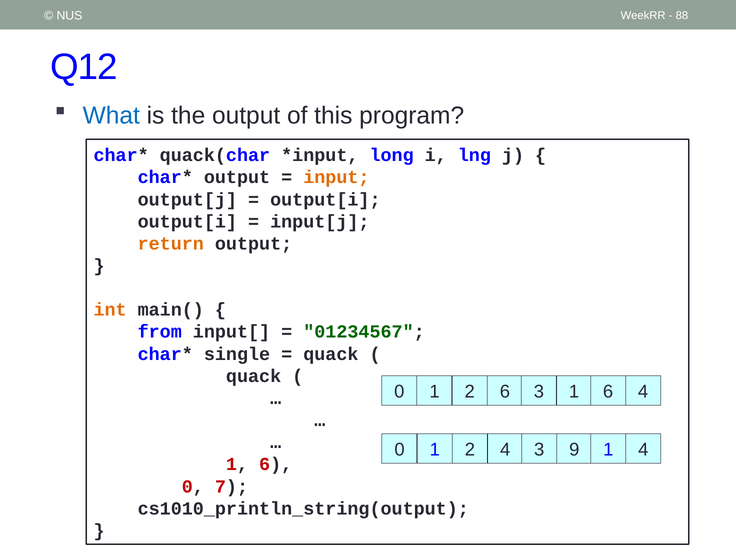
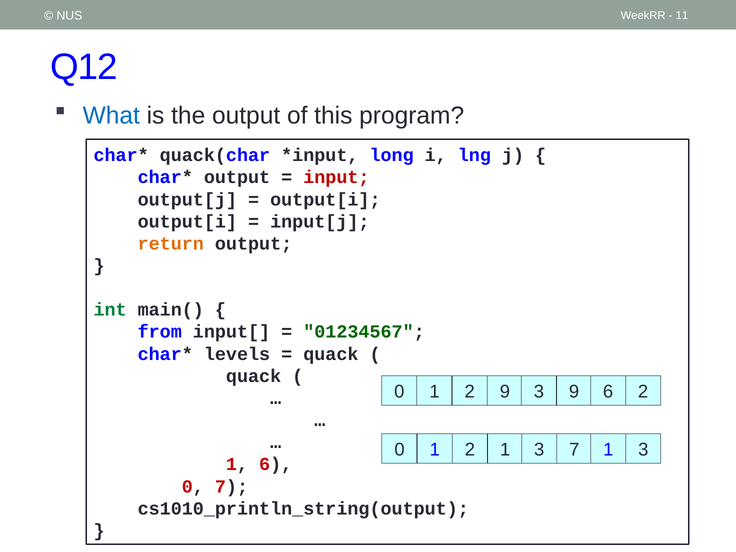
88: 88 -> 11 (682, 15)
input colour: orange -> red (336, 177)
int colour: orange -> green (110, 310)
single: single -> levels (237, 354)
2 6: 6 -> 9 (505, 392)
3 1: 1 -> 9 (574, 392)
6 4: 4 -> 2 (643, 392)
2 4: 4 -> 1 (505, 450)
3 9: 9 -> 7 (574, 450)
4: 4 -> 3 (643, 450)
